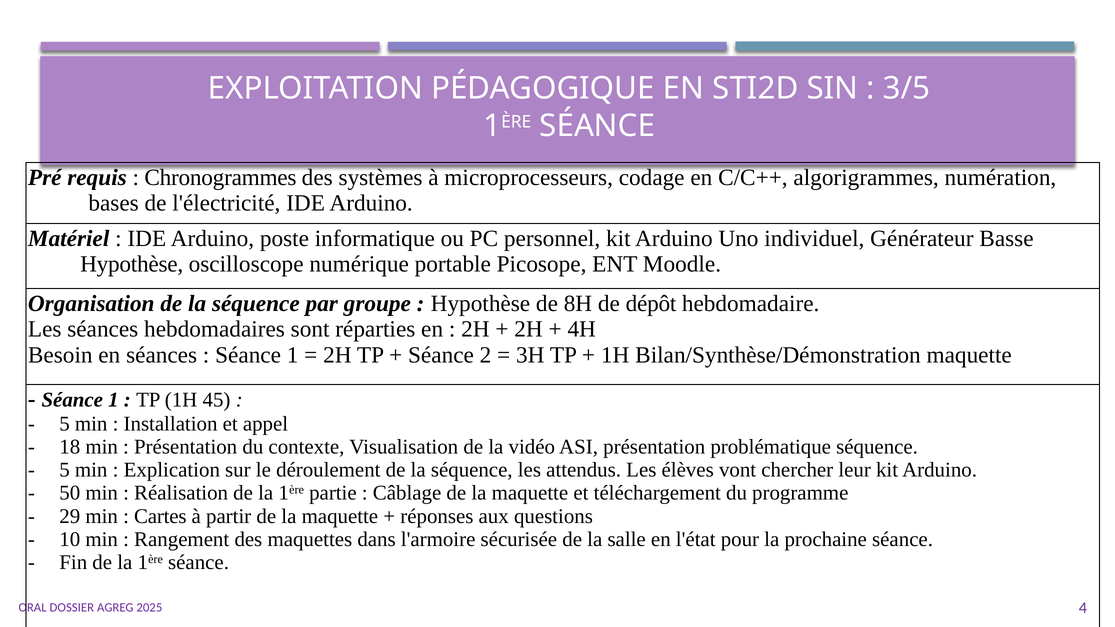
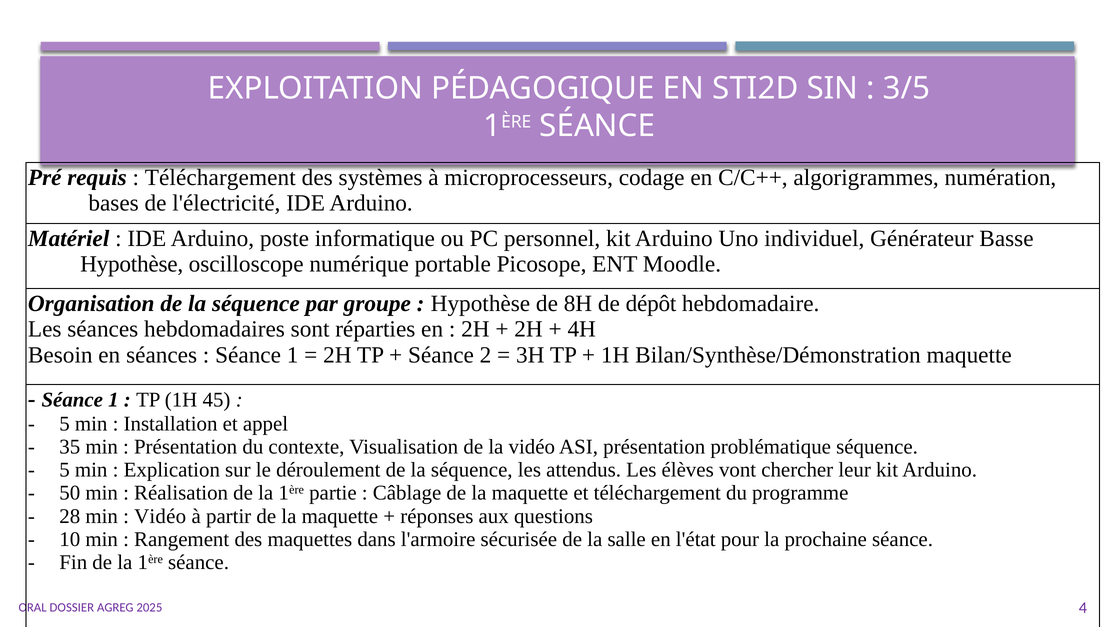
Chronogrammes: Chronogrammes -> Téléchargement (220, 178)
18: 18 -> 35 (70, 447)
29: 29 -> 28 (70, 516)
Cartes: Cartes -> Vidéo (160, 516)
